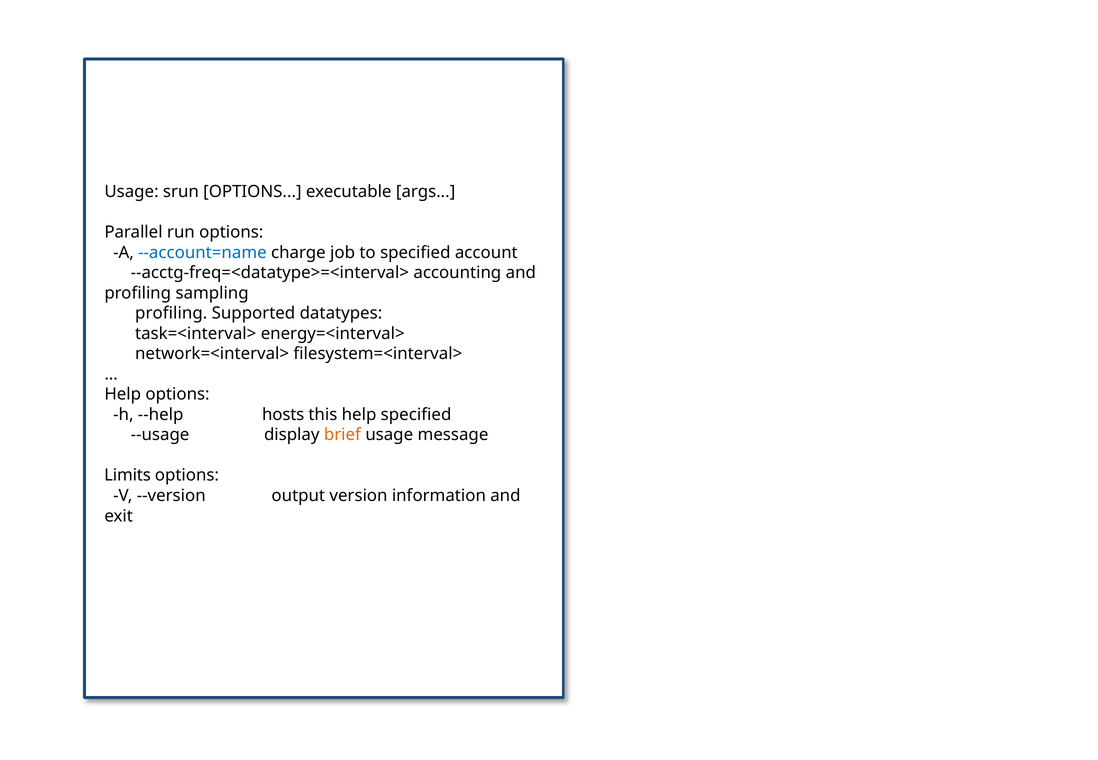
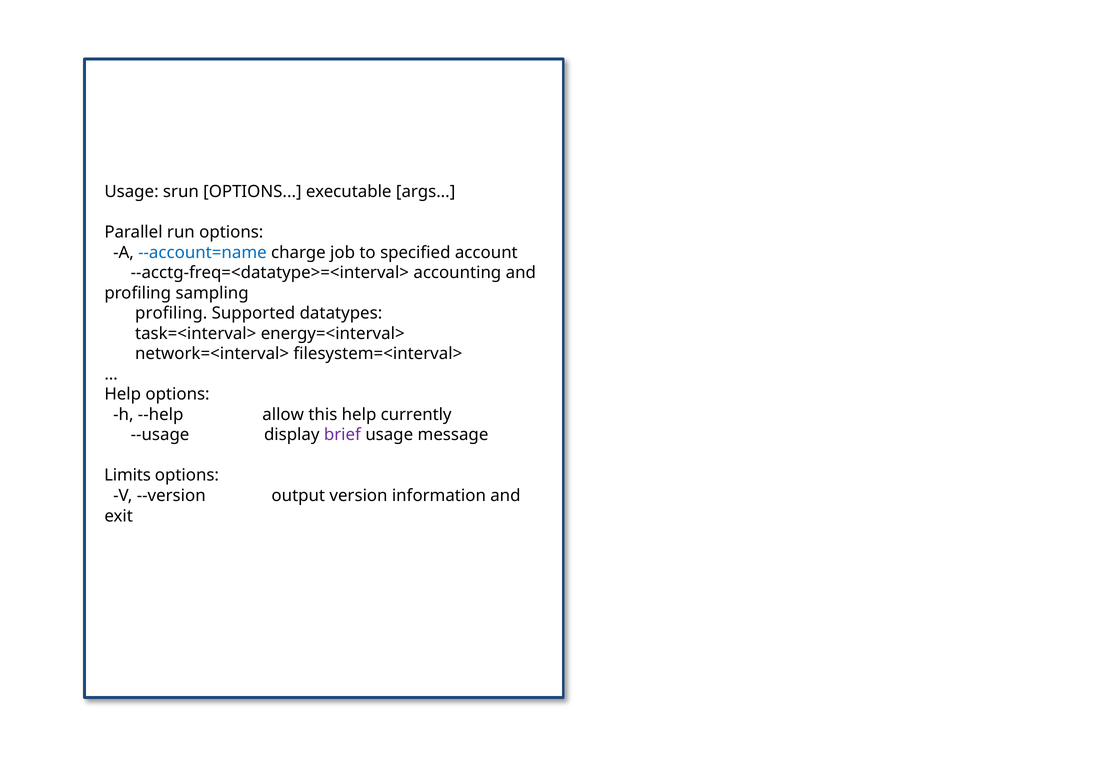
hosts: hosts -> allow (283, 415)
help specified: specified -> currently (416, 415)
brief colour: orange -> purple (342, 435)
